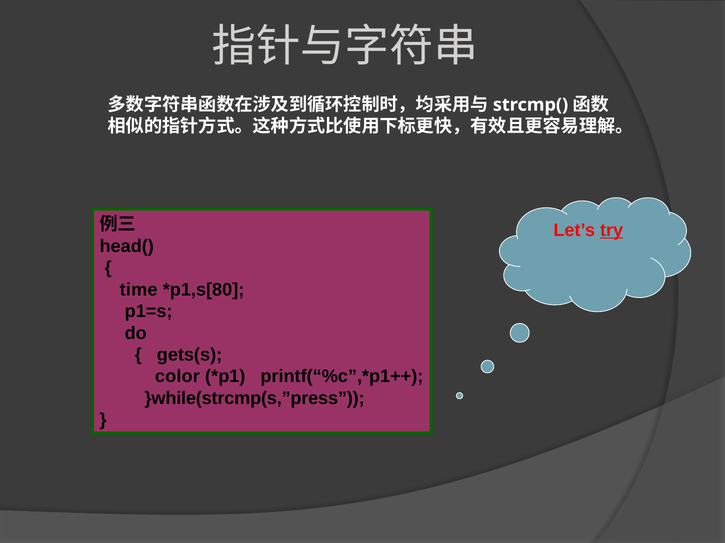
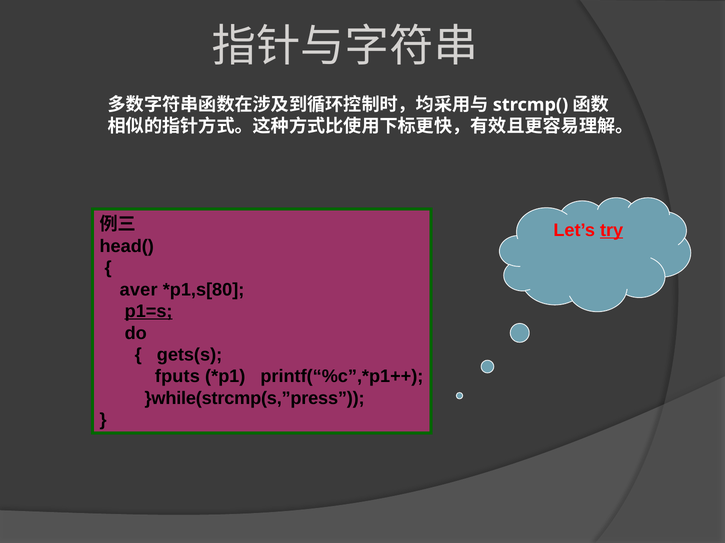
time: time -> aver (139, 290)
p1=s underline: none -> present (149, 312)
color: color -> fputs (177, 377)
